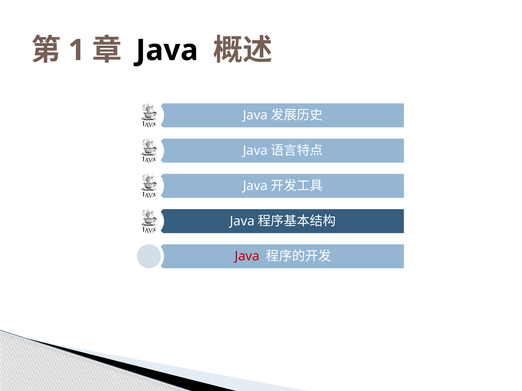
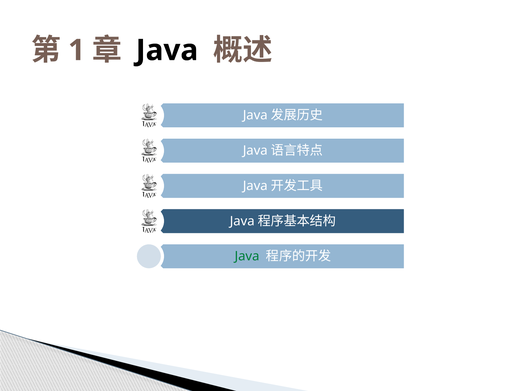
Java colour: red -> green (247, 257)
